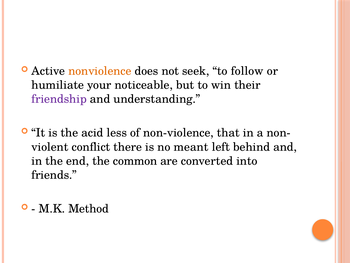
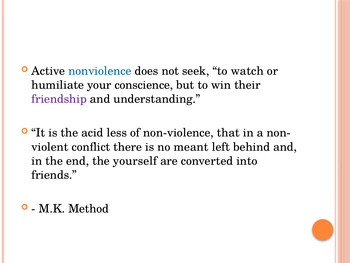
nonviolence colour: orange -> blue (100, 71)
follow: follow -> watch (247, 71)
noticeable: noticeable -> conscience (144, 85)
common: common -> yourself (135, 161)
